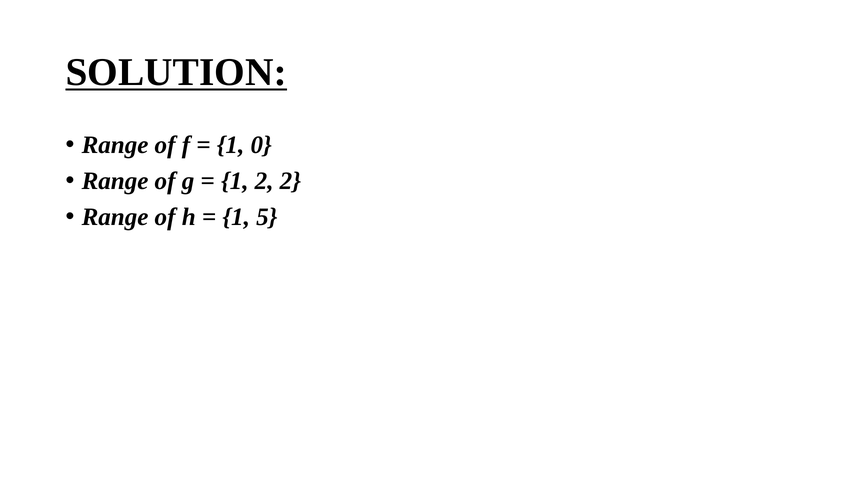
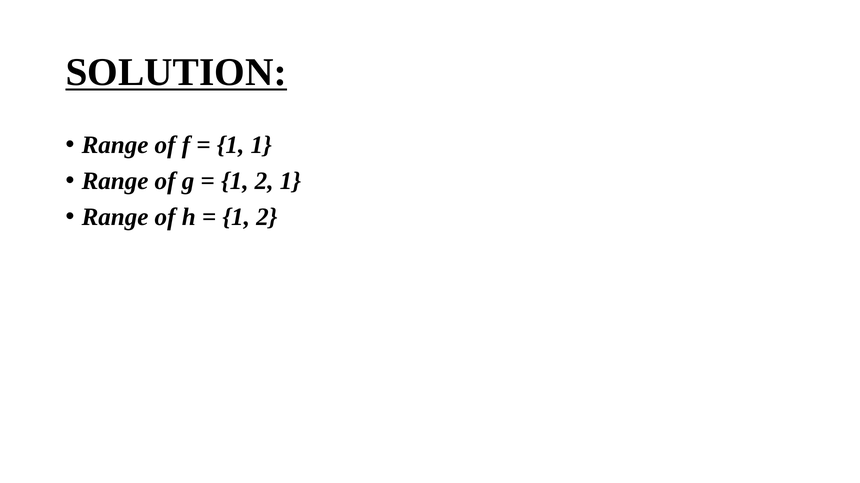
1 0: 0 -> 1 (261, 145)
2 2: 2 -> 1 (290, 181)
5: 5 -> 2 (267, 218)
